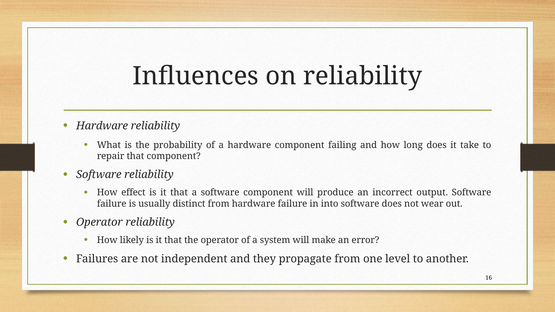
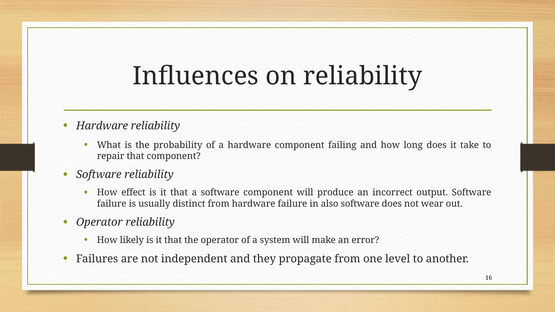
into: into -> also (330, 204)
